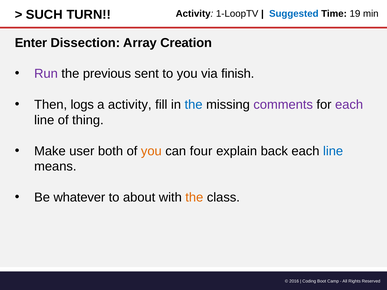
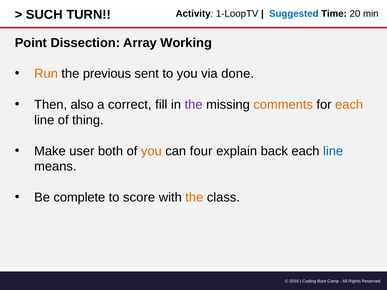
19: 19 -> 20 (355, 14)
Enter: Enter -> Point (31, 43)
Creation: Creation -> Working (186, 43)
Run colour: purple -> orange (46, 74)
finish: finish -> done (238, 74)
logs: logs -> also (82, 105)
a activity: activity -> correct (130, 105)
the colour: blue -> purple (194, 105)
comments colour: purple -> orange (283, 105)
each colour: purple -> orange (349, 105)
whatever: whatever -> complete (79, 198)
about: about -> score (139, 198)
